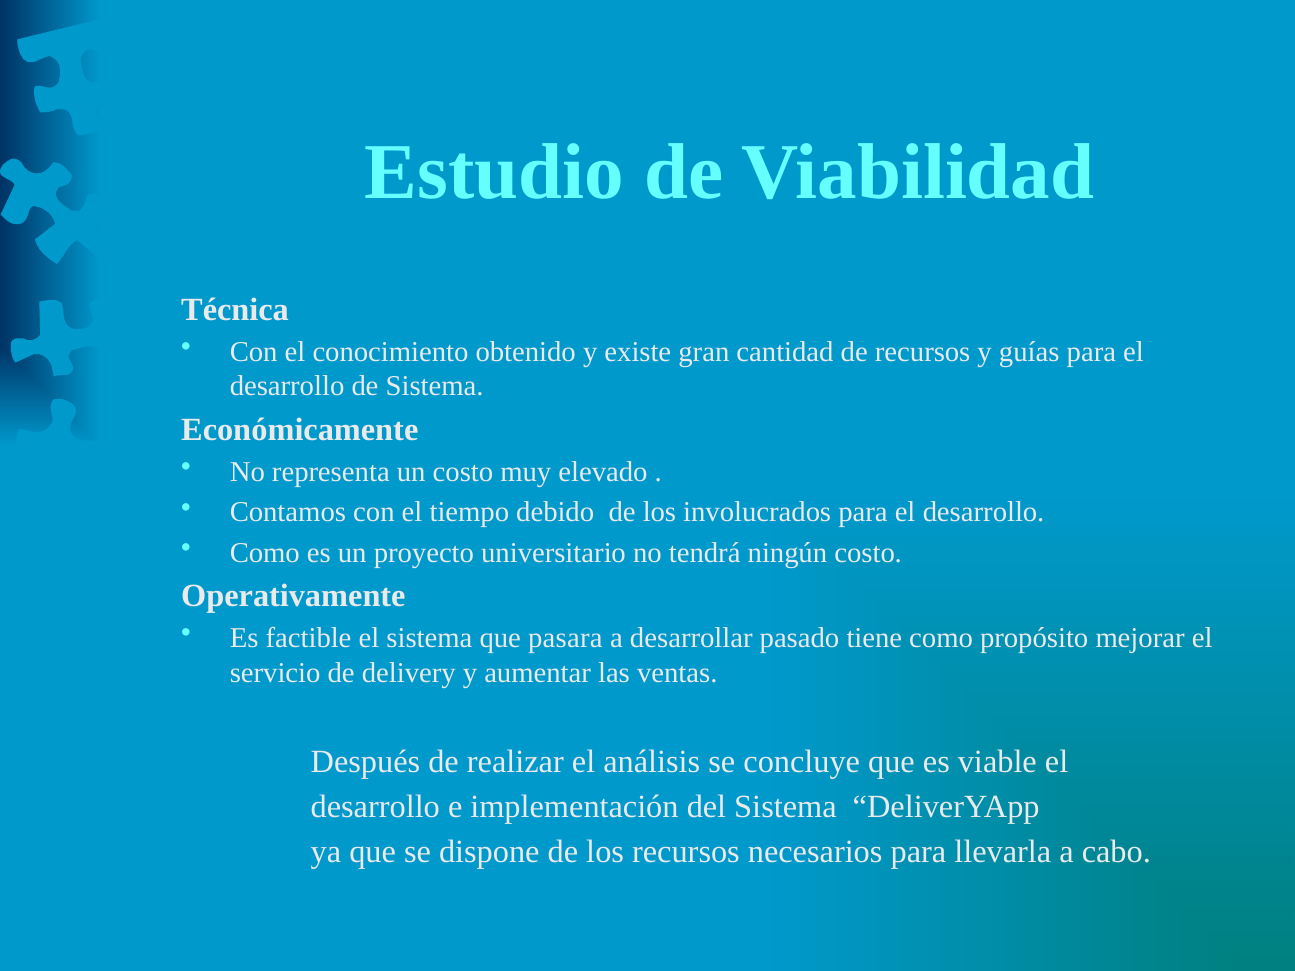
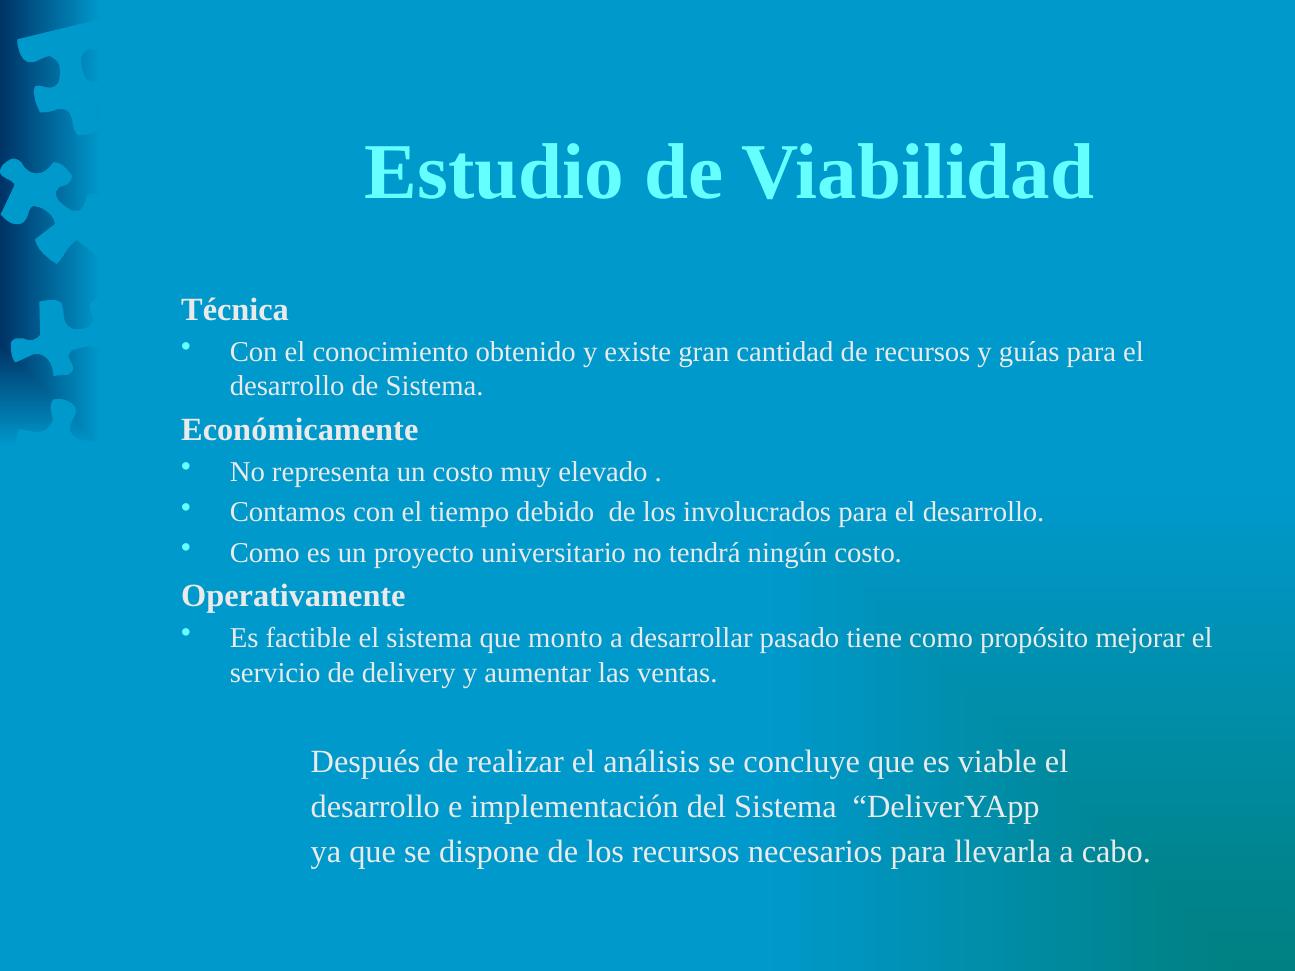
pasara: pasara -> monto (565, 638)
